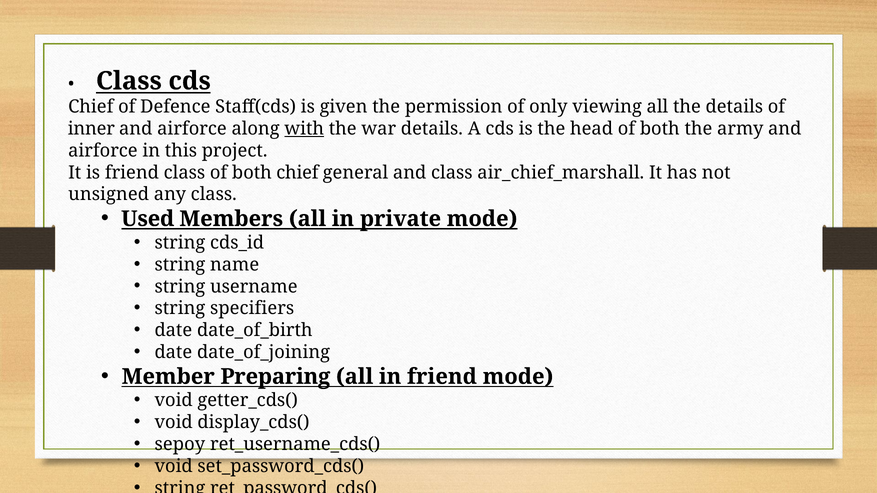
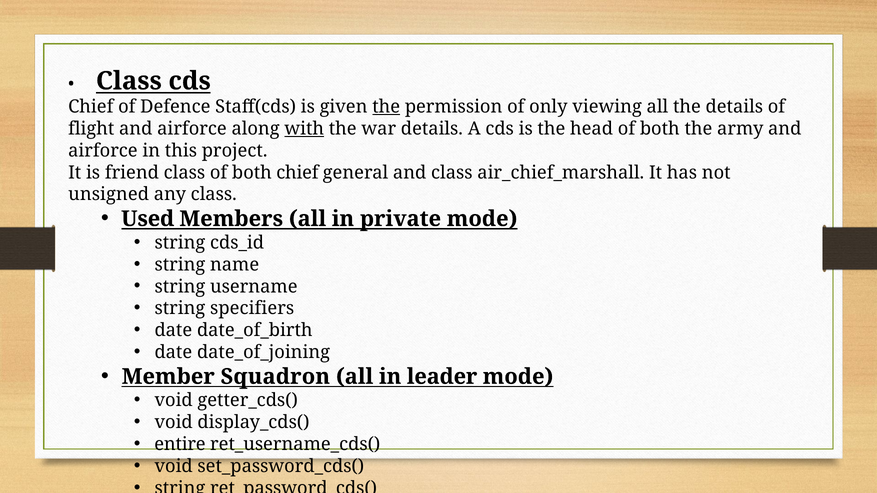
the underline: none -> present (386, 107)
inner: inner -> flight (91, 129)
Preparing: Preparing -> Squadron (275, 377)
in friend: friend -> leader (442, 377)
sepoy: sepoy -> entire (180, 445)
